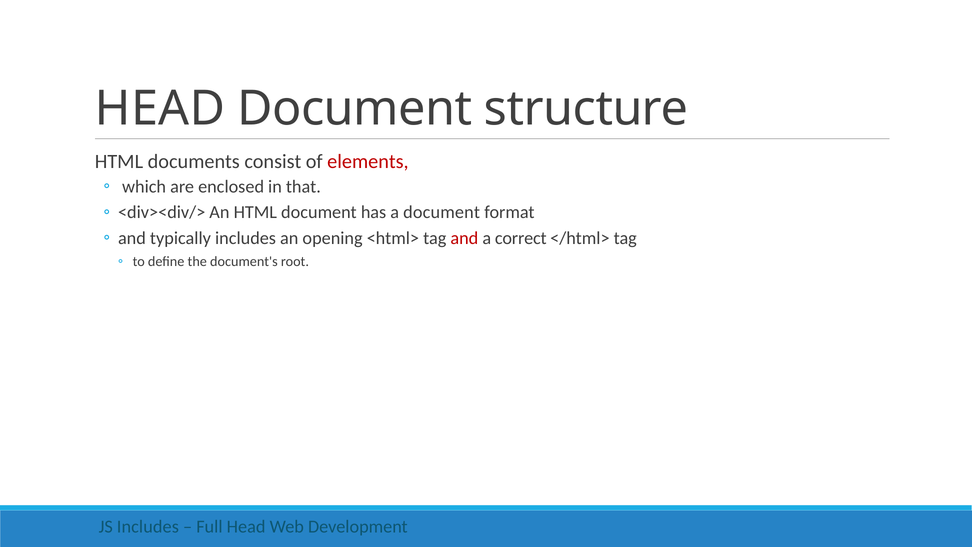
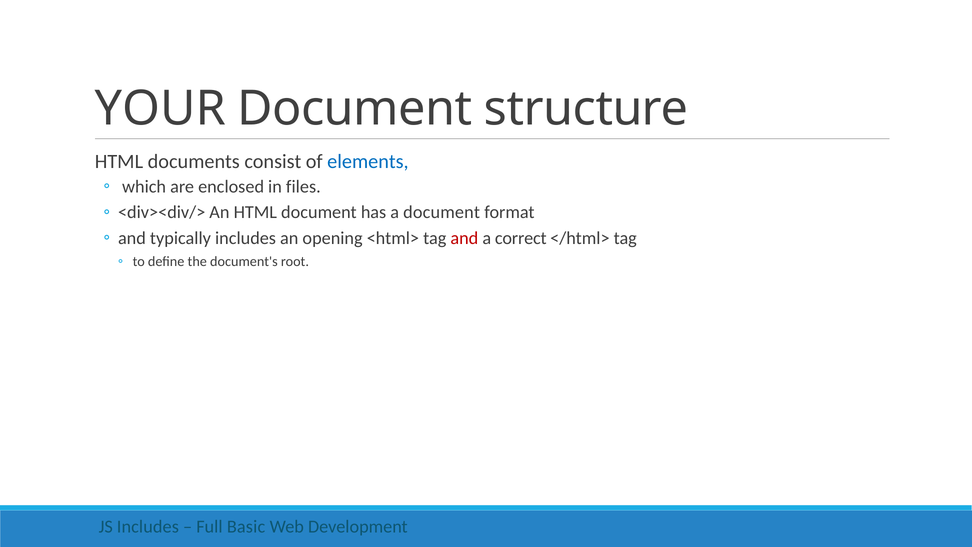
HEAD: HEAD -> YOUR (160, 109)
elements colour: red -> blue (368, 162)
that: that -> files (303, 186)
Full Head: Head -> Basic (246, 527)
